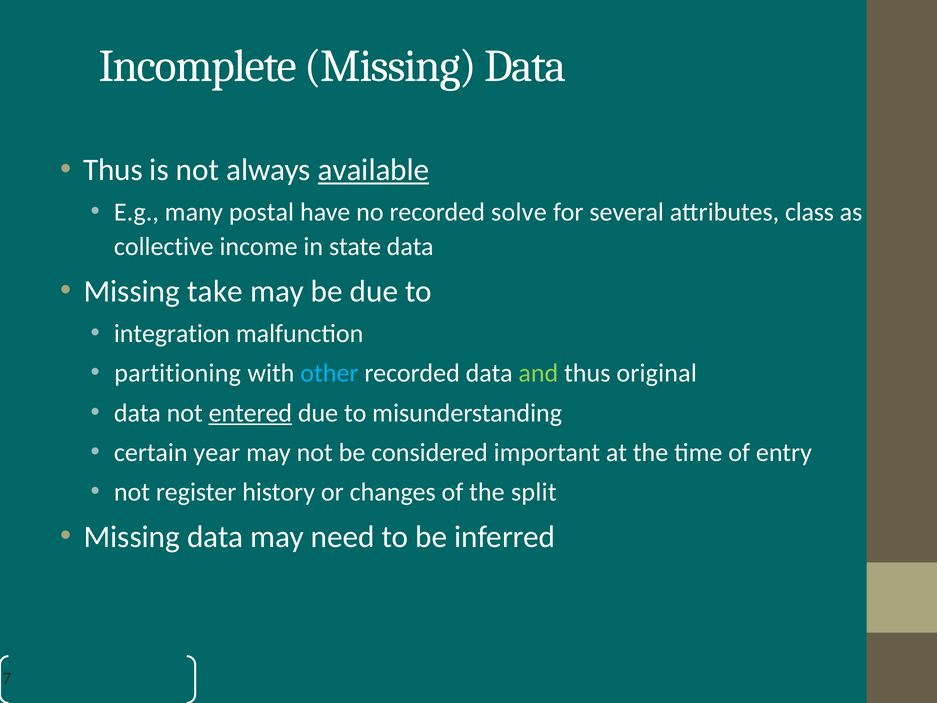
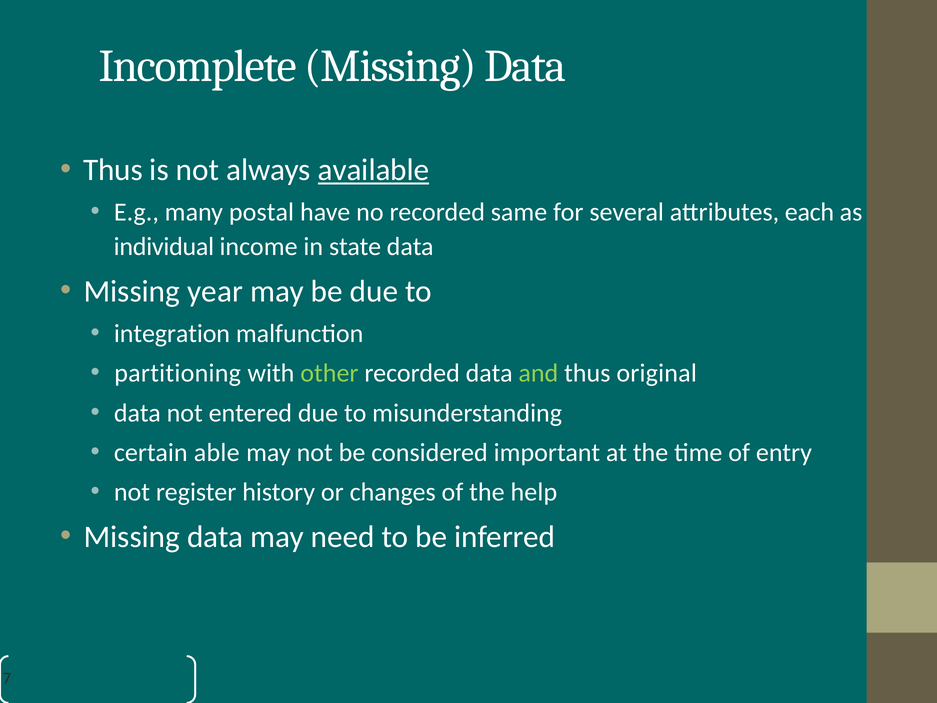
solve: solve -> same (519, 212)
class: class -> each (810, 212)
collective: collective -> individual (164, 247)
take: take -> year (215, 291)
other colour: light blue -> light green (329, 373)
entered underline: present -> none (250, 413)
year: year -> able (217, 452)
split: split -> help (534, 492)
